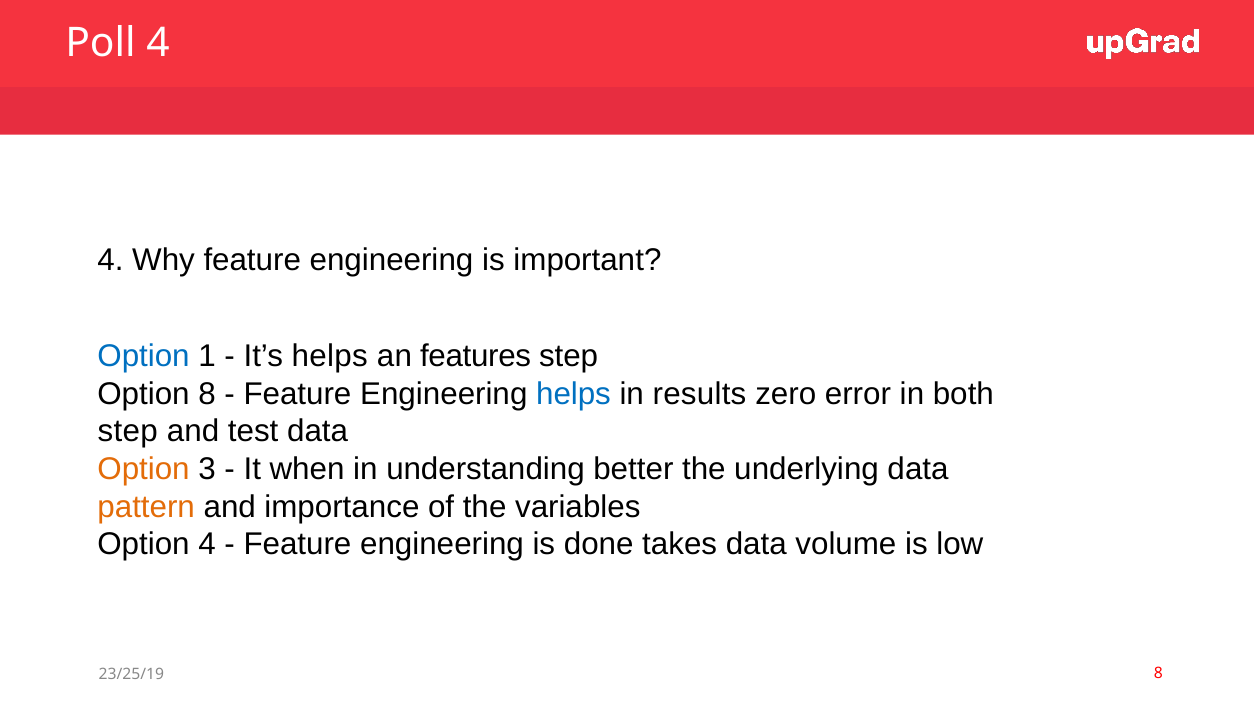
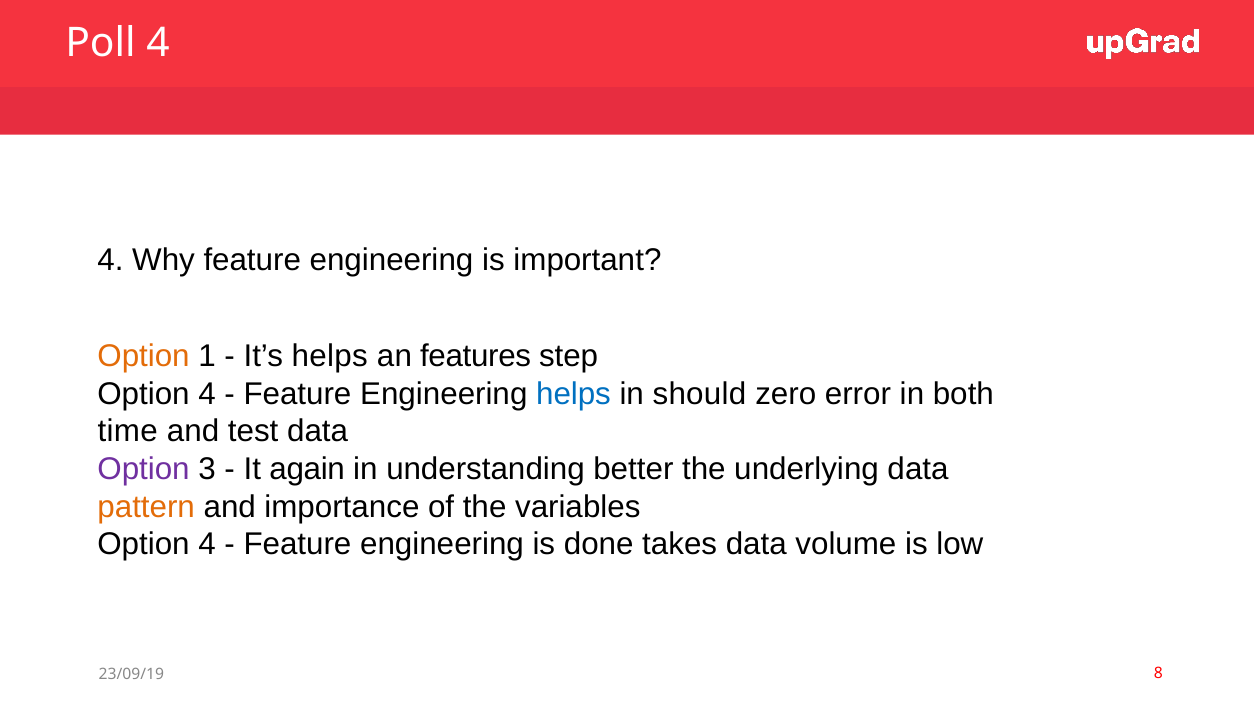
Option colour: blue -> orange (144, 356)
8: 8 -> 4 (207, 393)
results: results -> should (699, 393)
step: step -> time (128, 431)
Option colour: orange -> purple (144, 469)
when: when -> again (307, 469)
23/25/19: 23/25/19 -> 23/09/19 (131, 674)
